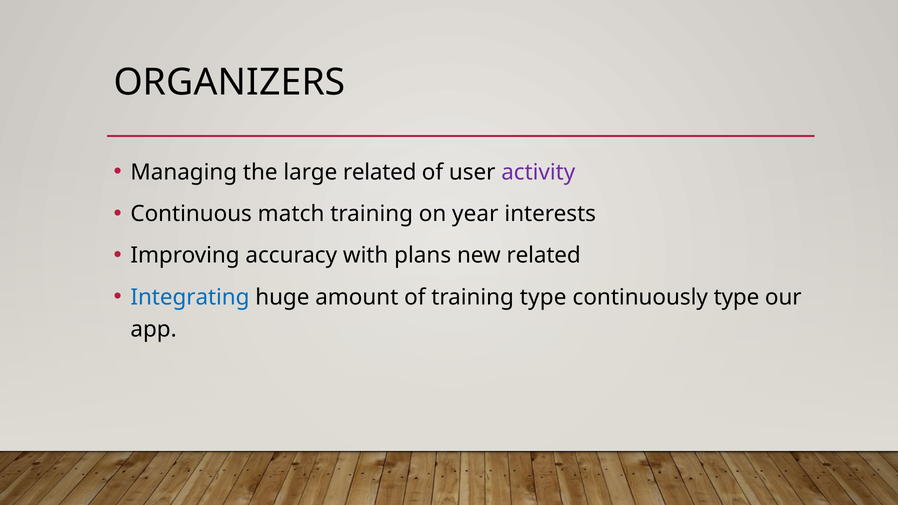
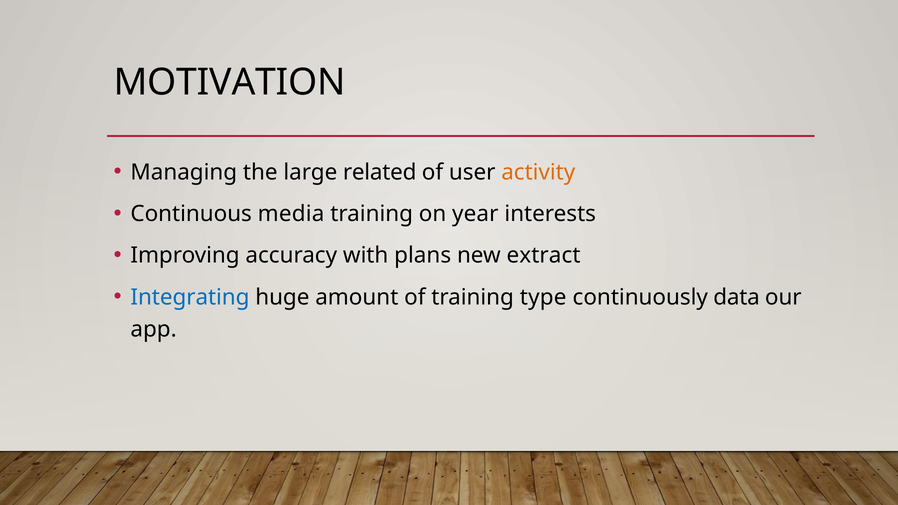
ORGANIZERS: ORGANIZERS -> MOTIVATION (230, 83)
activity colour: purple -> orange (538, 172)
match: match -> media (291, 214)
new related: related -> extract (544, 256)
continuously type: type -> data (737, 297)
